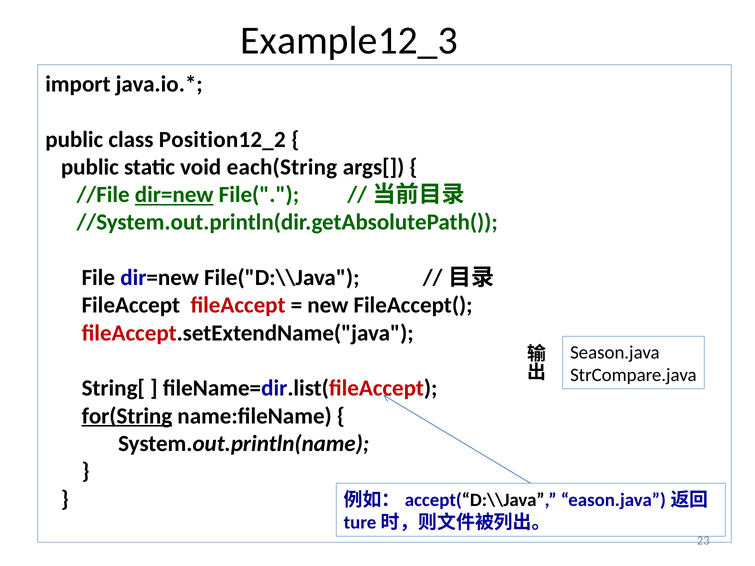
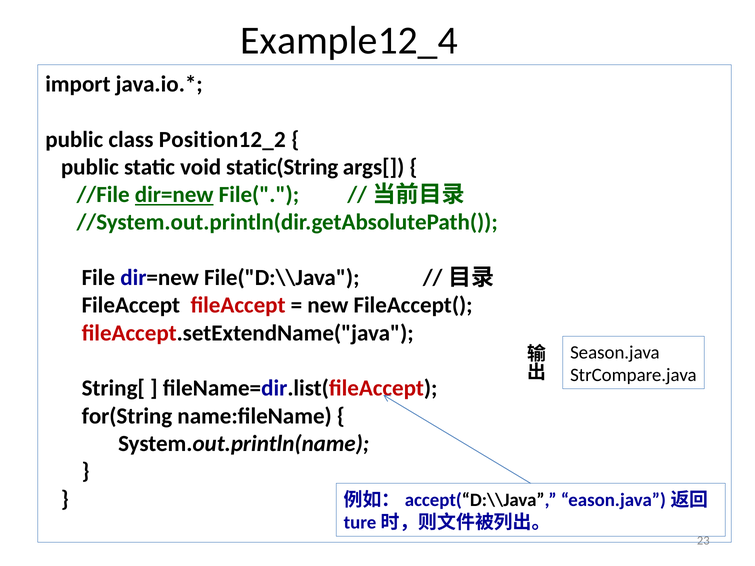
Example12_3: Example12_3 -> Example12_4 (349, 41)
each(String: each(String -> static(String (282, 167)
for(String underline: present -> none (127, 416)
